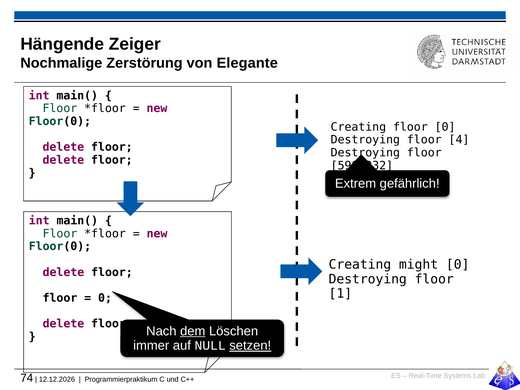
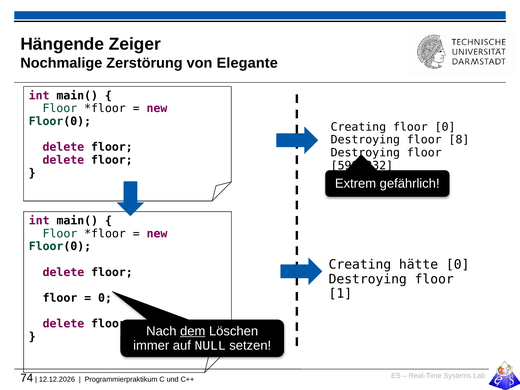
4: 4 -> 8 (459, 140)
might: might -> hätte (419, 265)
setzen underline: present -> none (250, 346)
